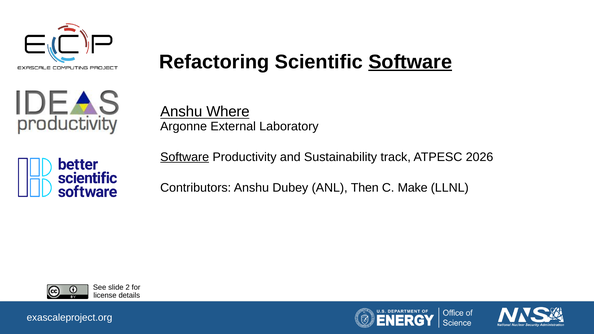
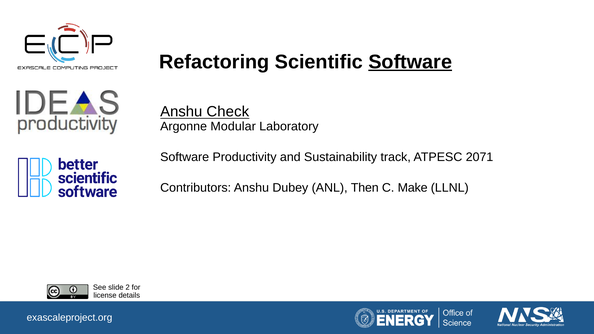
Where: Where -> Check (228, 112)
External: External -> Modular (233, 127)
Software underline: present -> none (185, 157)
2026: 2026 -> 2071 (480, 157)
